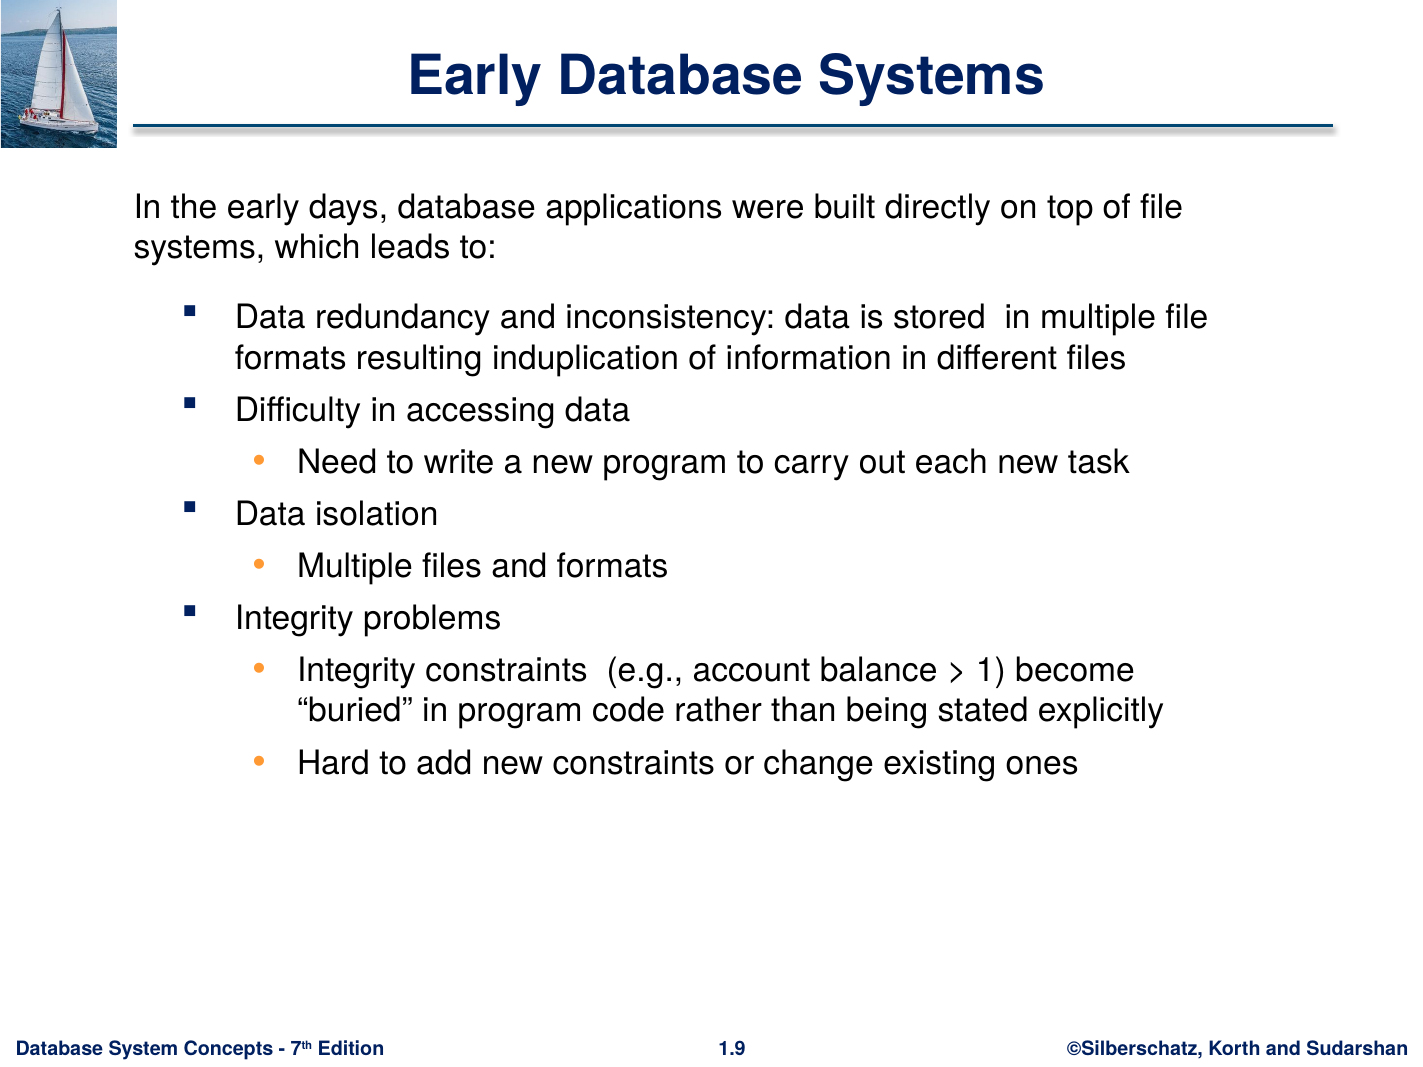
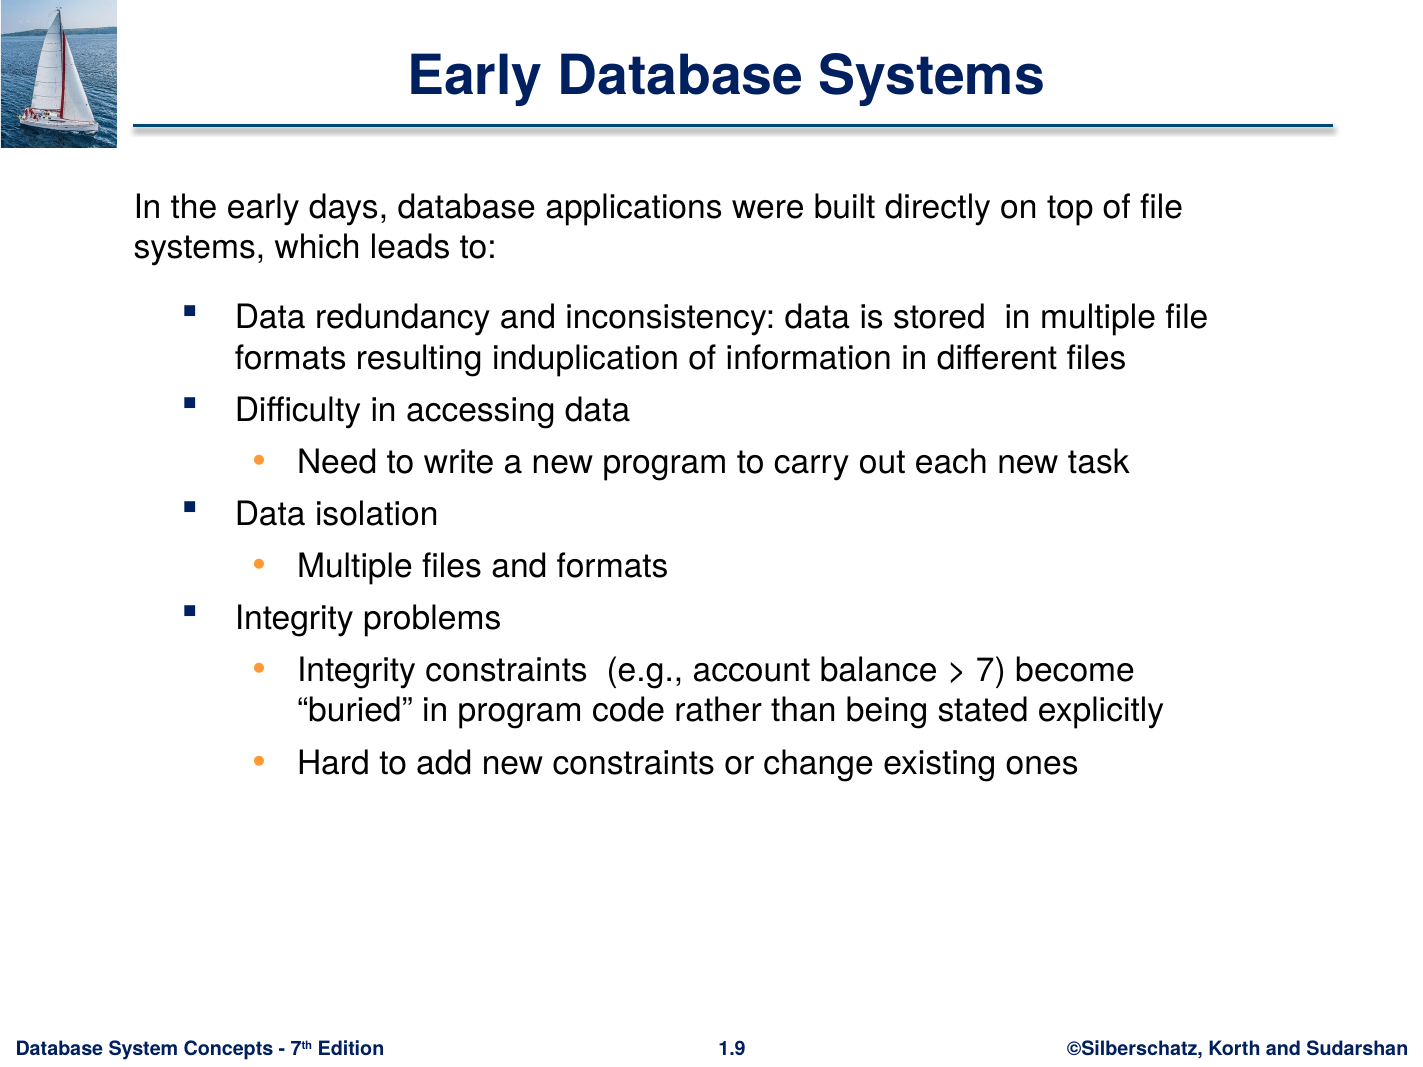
1: 1 -> 7 (991, 671)
